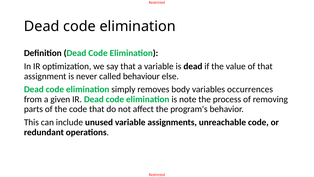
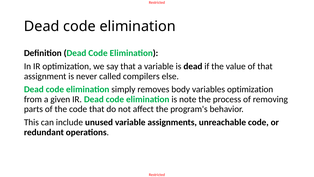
behaviour: behaviour -> compilers (141, 76)
variables occurrences: occurrences -> optimization (250, 89)
